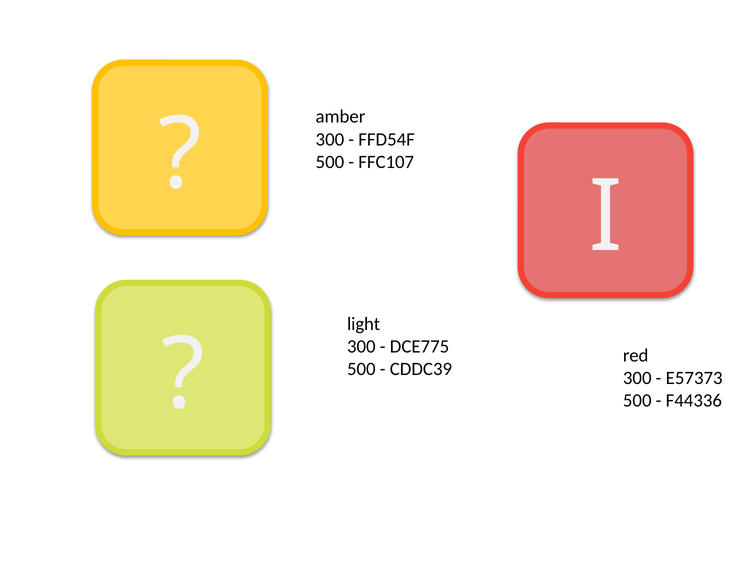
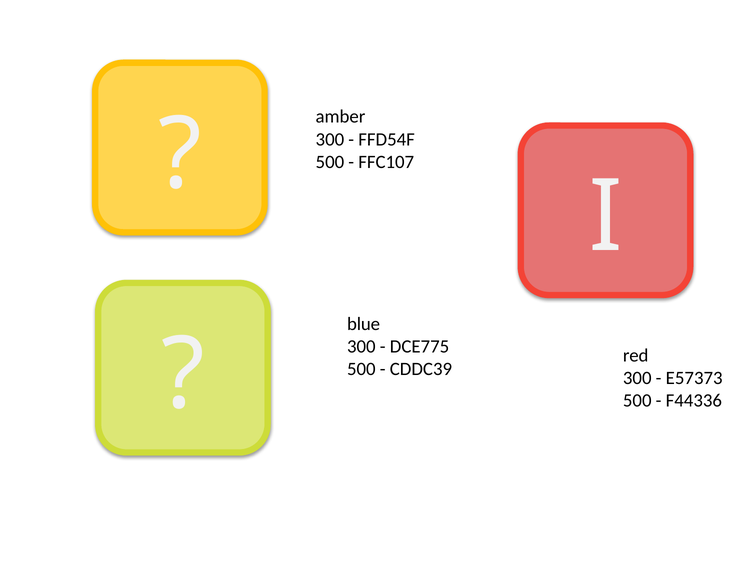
light: light -> blue (364, 324)
